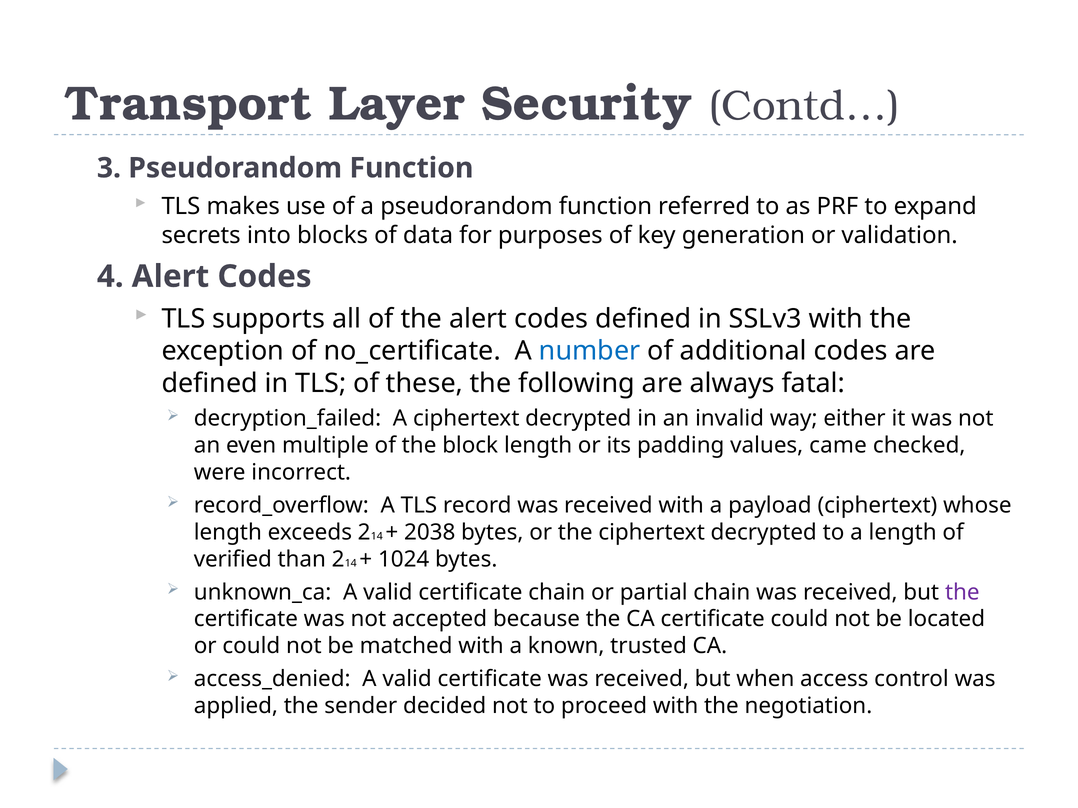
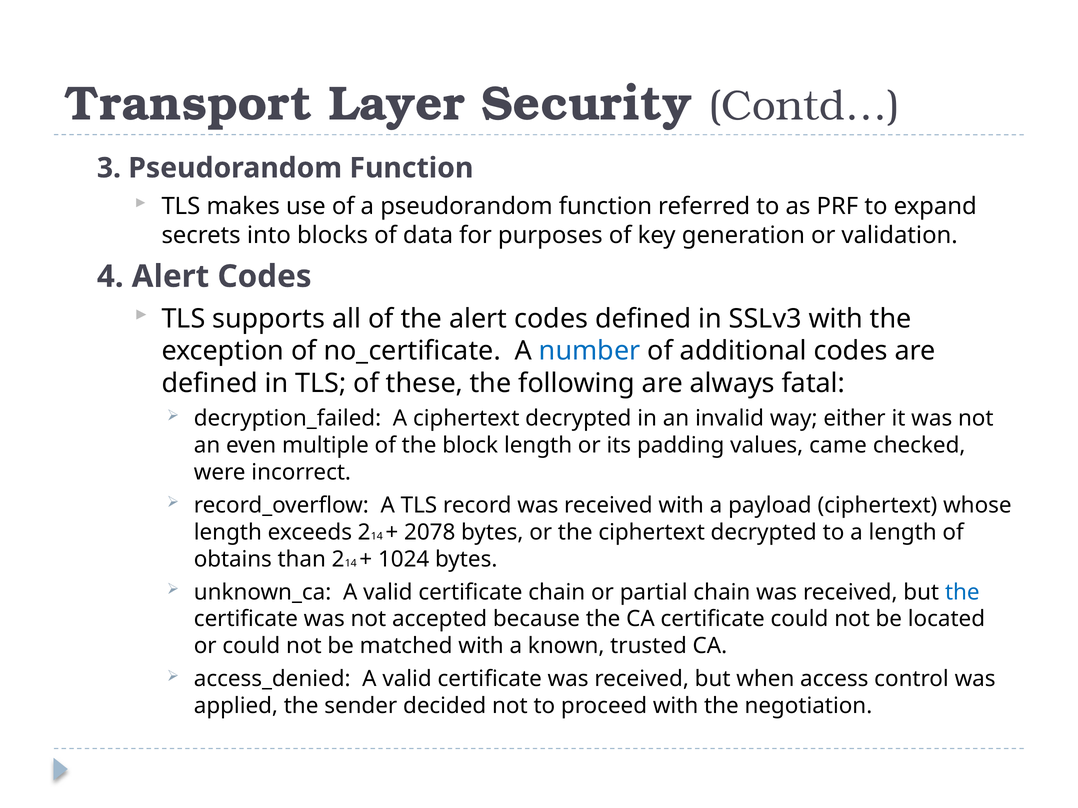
2038: 2038 -> 2078 (430, 533)
verified: verified -> obtains (233, 560)
the colour: purple -> blue (962, 592)
